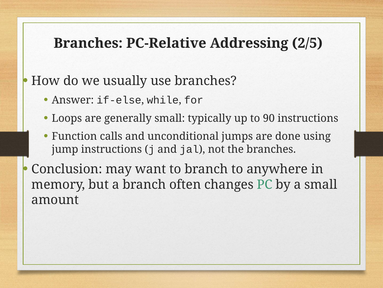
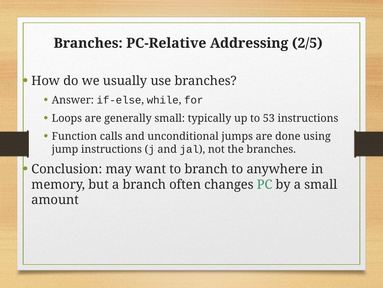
90: 90 -> 53 (269, 118)
